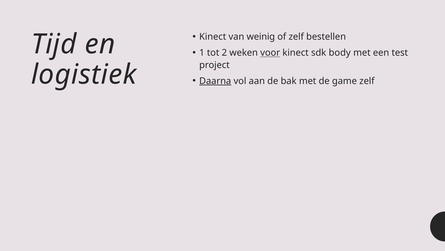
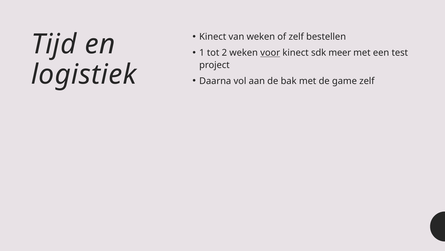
van weinig: weinig -> weken (261, 37)
body: body -> meer (340, 53)
Daarna underline: present -> none (215, 81)
